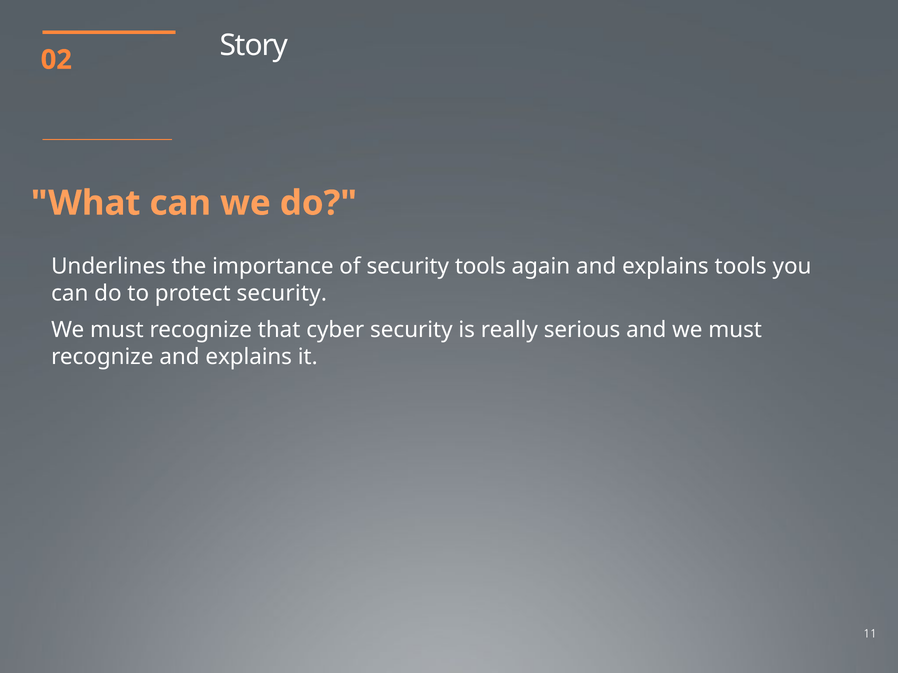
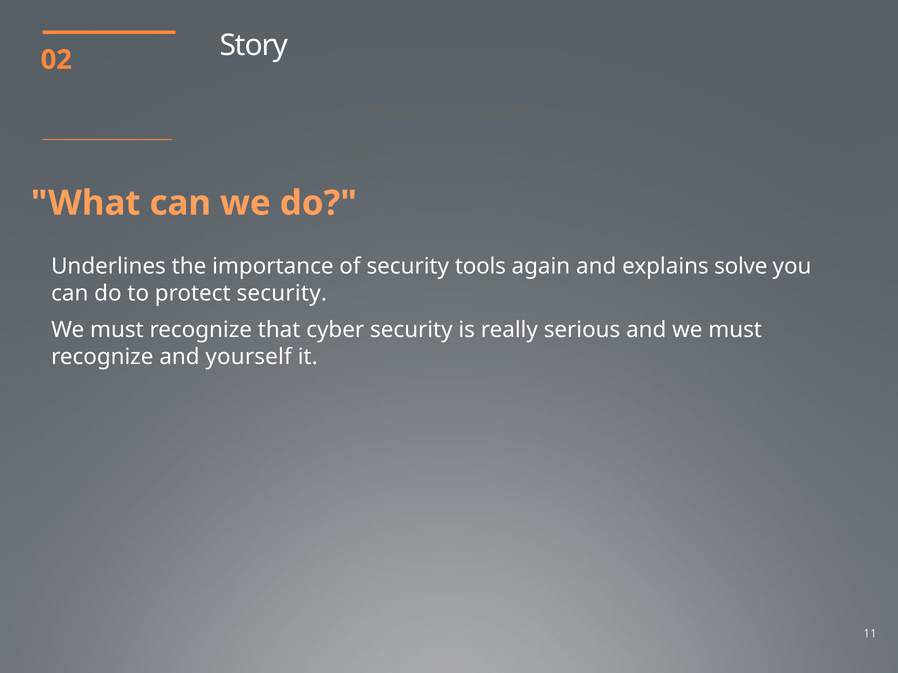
explains tools: tools -> solve (741, 267)
recognize and explains: explains -> yourself (249, 357)
